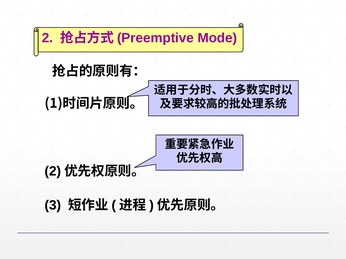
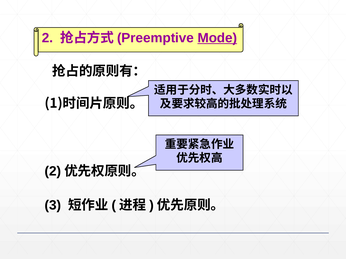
Mode underline: none -> present (217, 38)
